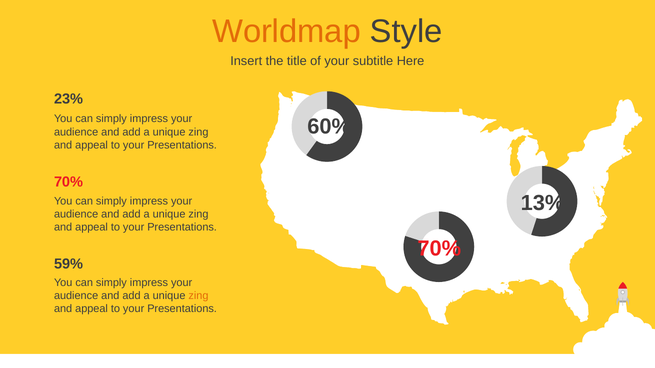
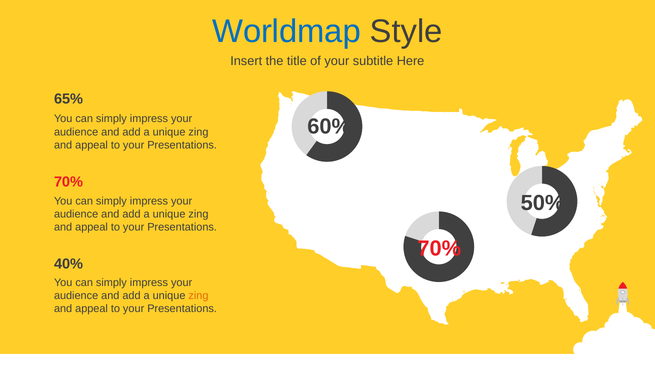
Worldmap colour: orange -> blue (287, 32)
23%: 23% -> 65% (69, 99)
13%: 13% -> 50% (543, 203)
59%: 59% -> 40% (69, 264)
